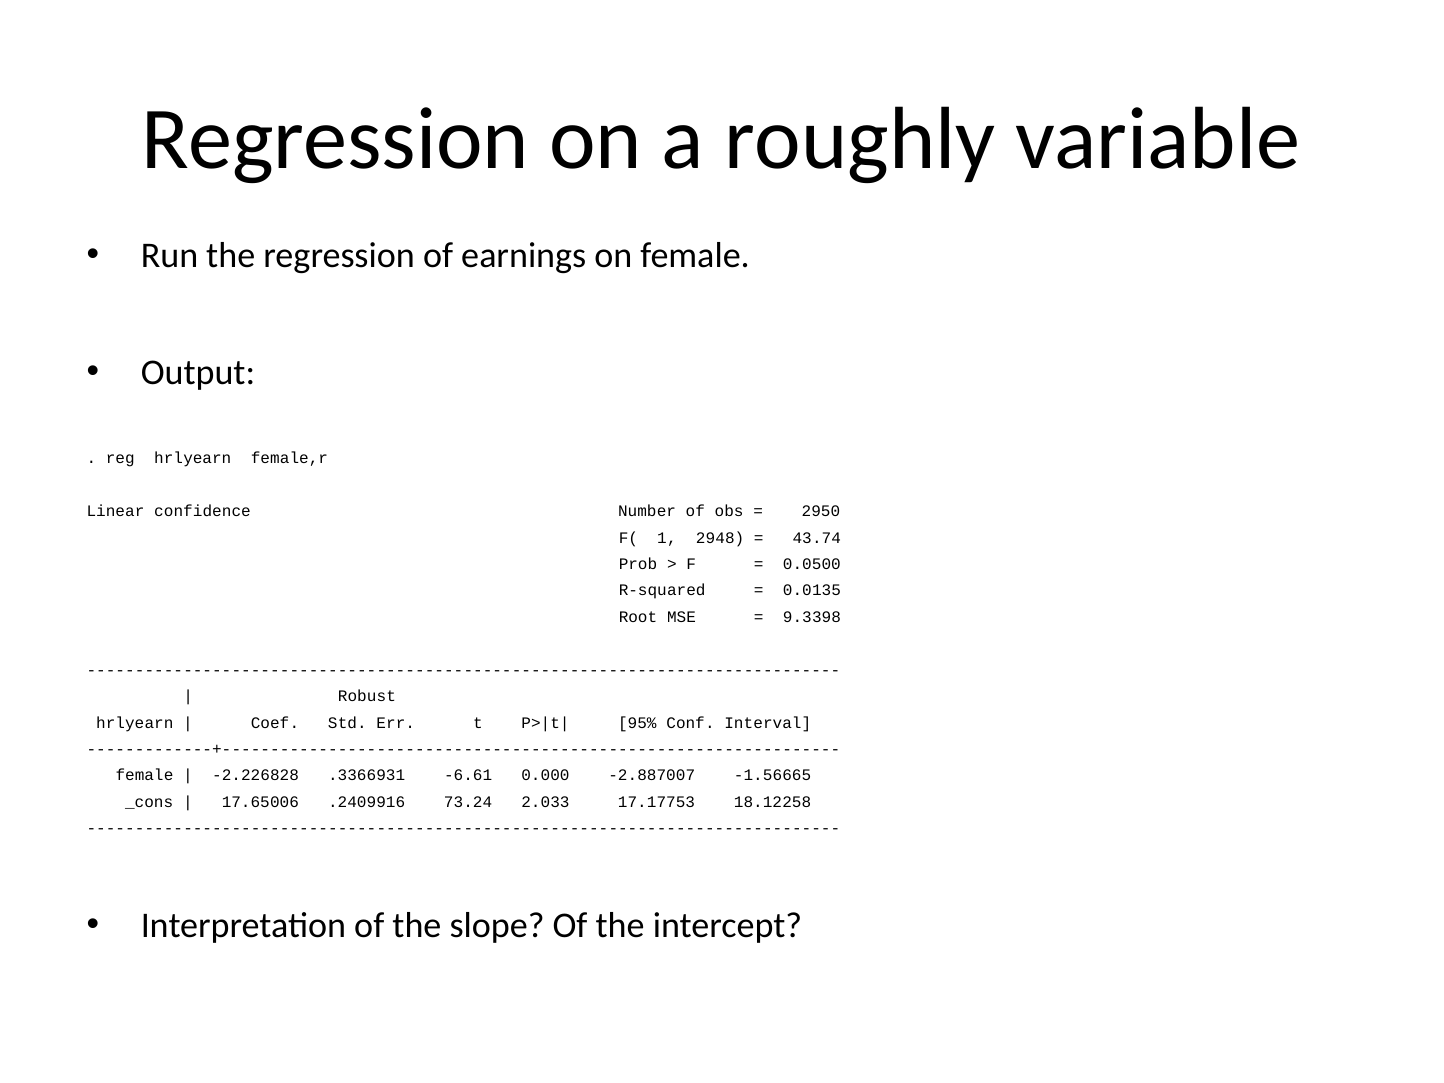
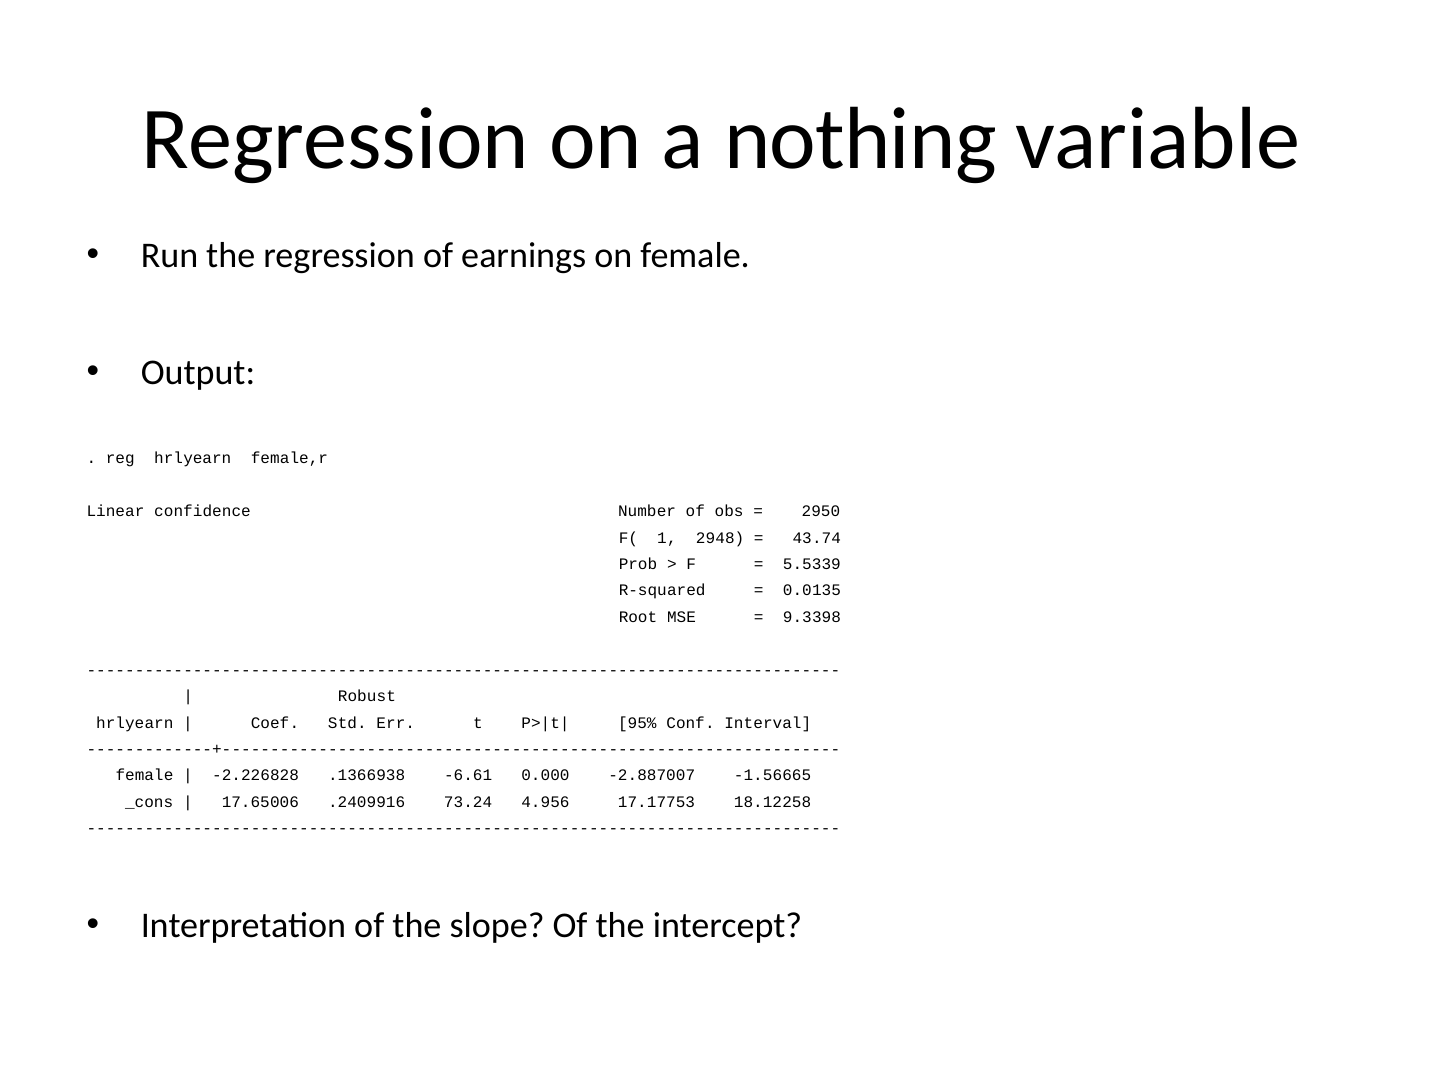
roughly: roughly -> nothing (860, 140)
0.0500: 0.0500 -> 5.5339 (812, 564)
.3366931: .3366931 -> .1366938 (367, 776)
2.033: 2.033 -> 4.956 (545, 802)
